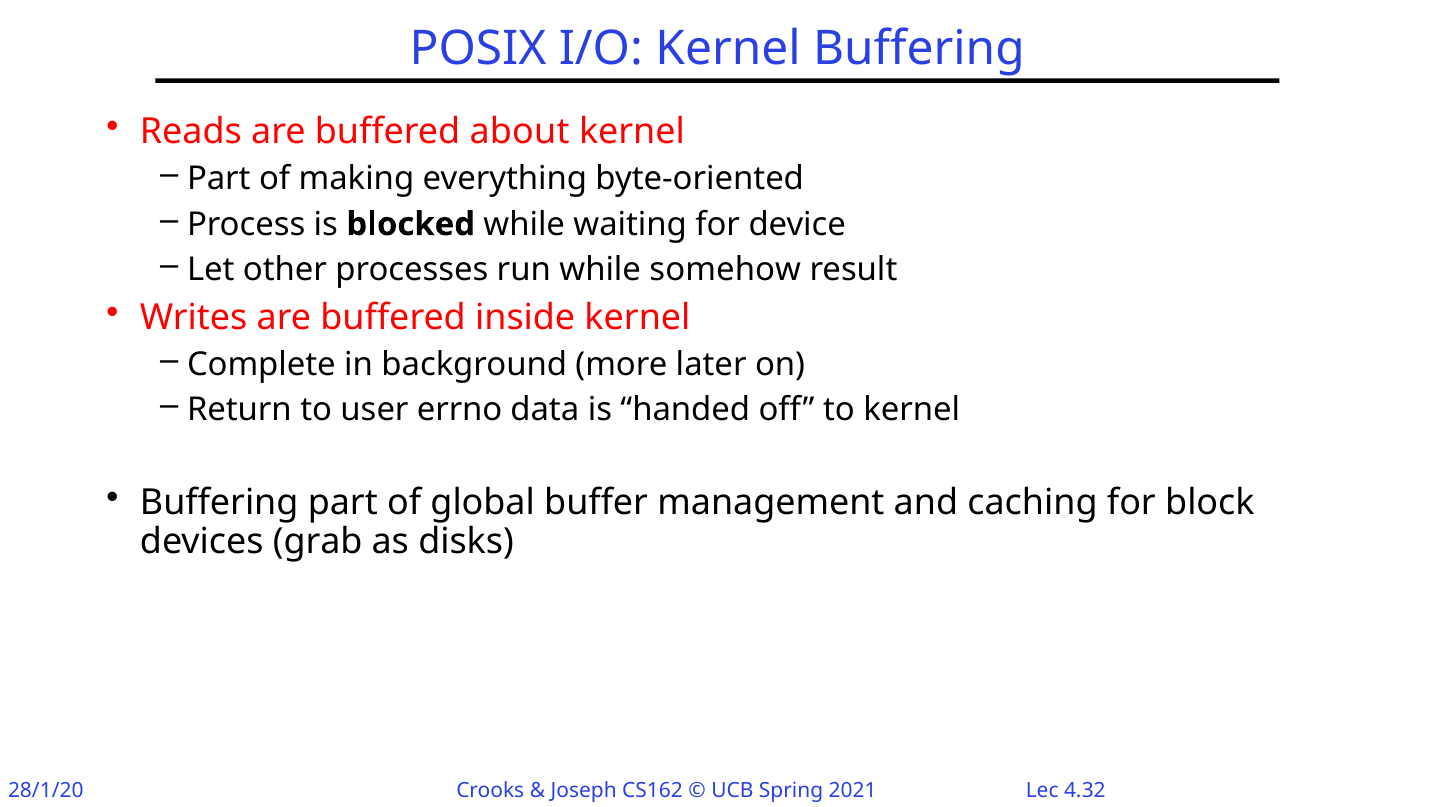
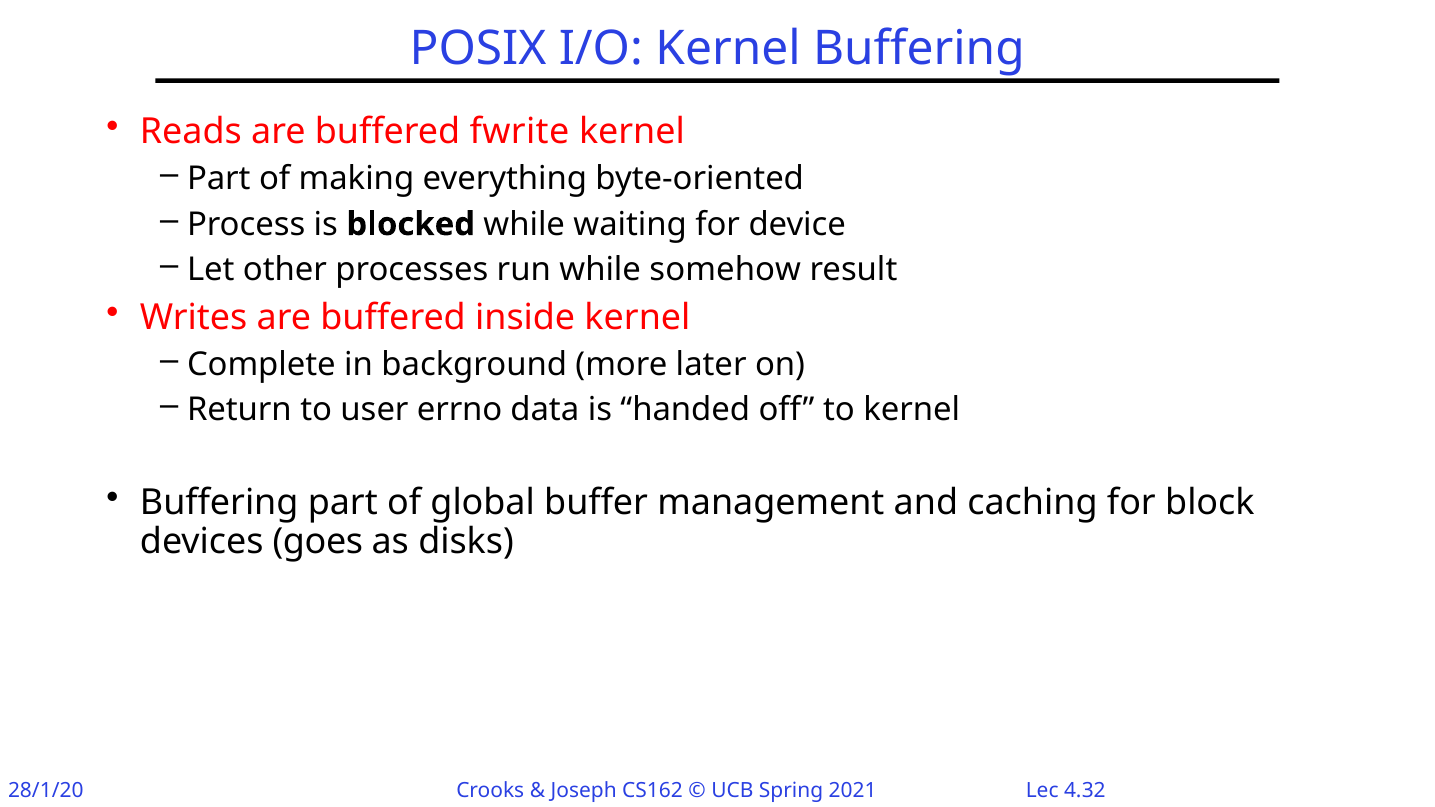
about: about -> fwrite (519, 132)
grab: grab -> goes (318, 542)
